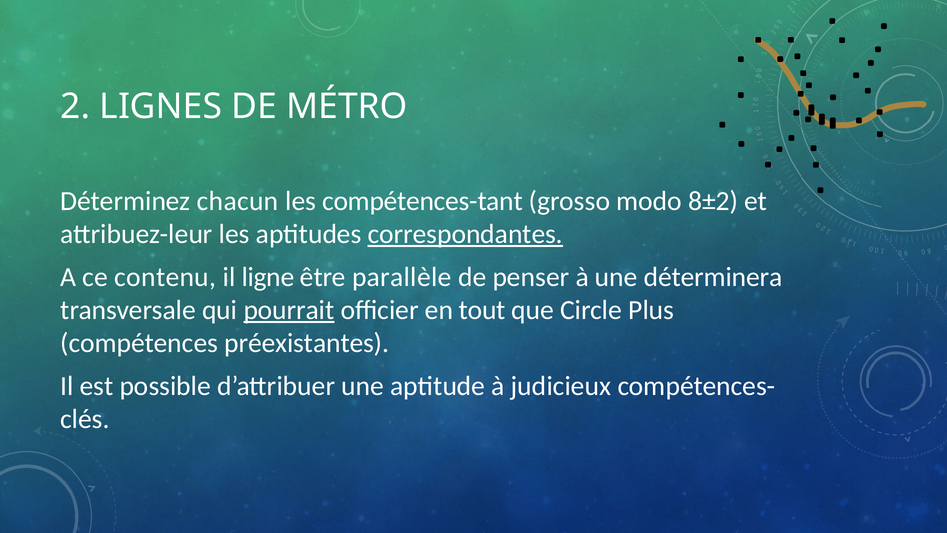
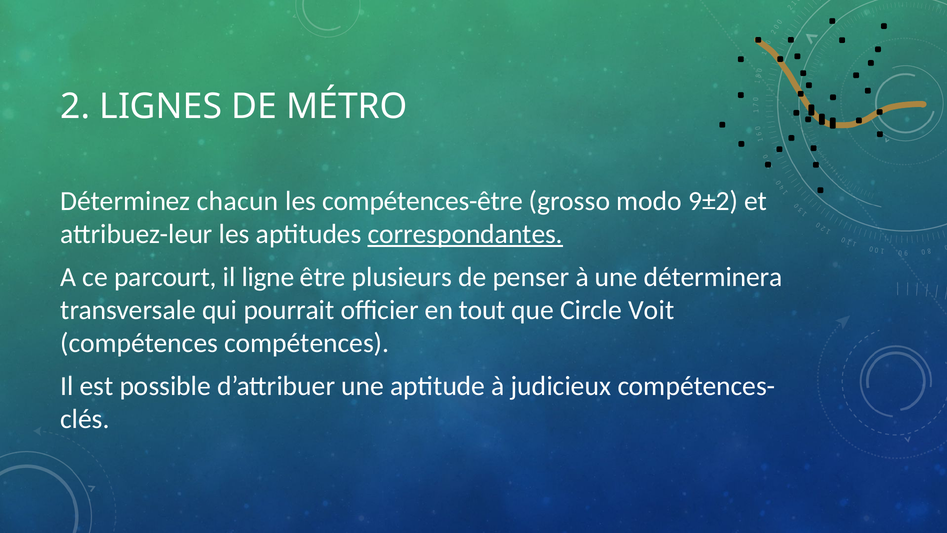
compétences-tant: compétences-tant -> compétences-être (423, 201)
8±2: 8±2 -> 9±2 (713, 201)
contenu: contenu -> parcourt (165, 277)
parallèle: parallèle -> plusieurs (402, 277)
pourrait underline: present -> none (289, 310)
Plus: Plus -> Voit (651, 310)
compétences préexistantes: préexistantes -> compétences (307, 343)
